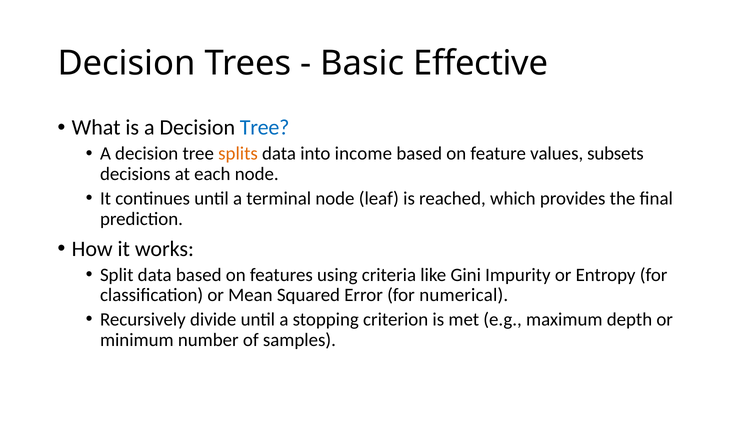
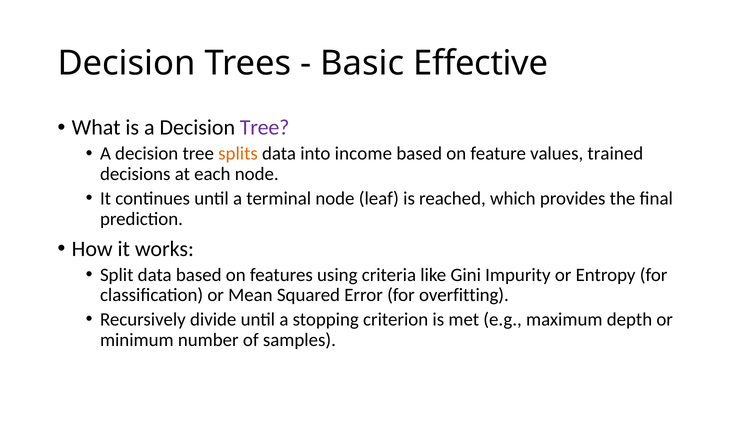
Tree colour: blue -> purple (265, 128)
subsets: subsets -> trained (615, 154)
numerical: numerical -> overfitting (464, 295)
